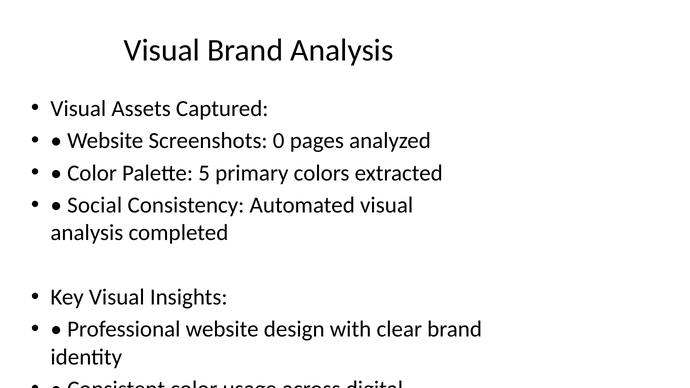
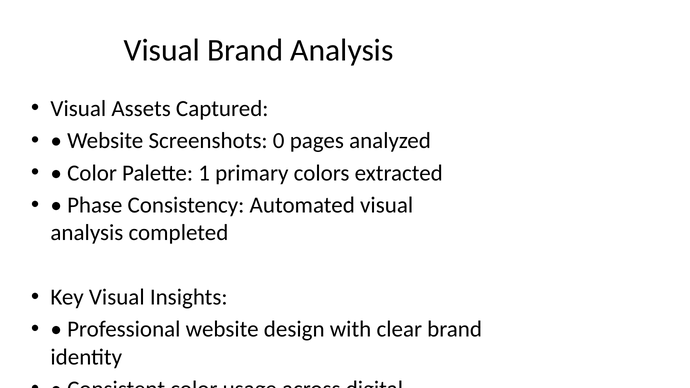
5: 5 -> 1 (204, 173)
Social: Social -> Phase (95, 205)
